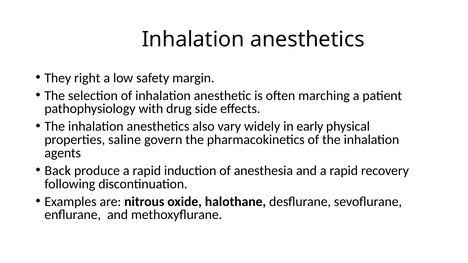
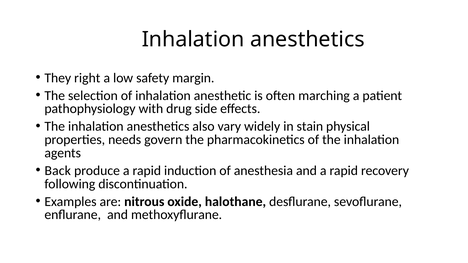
early: early -> stain (310, 127)
saline: saline -> needs (125, 140)
